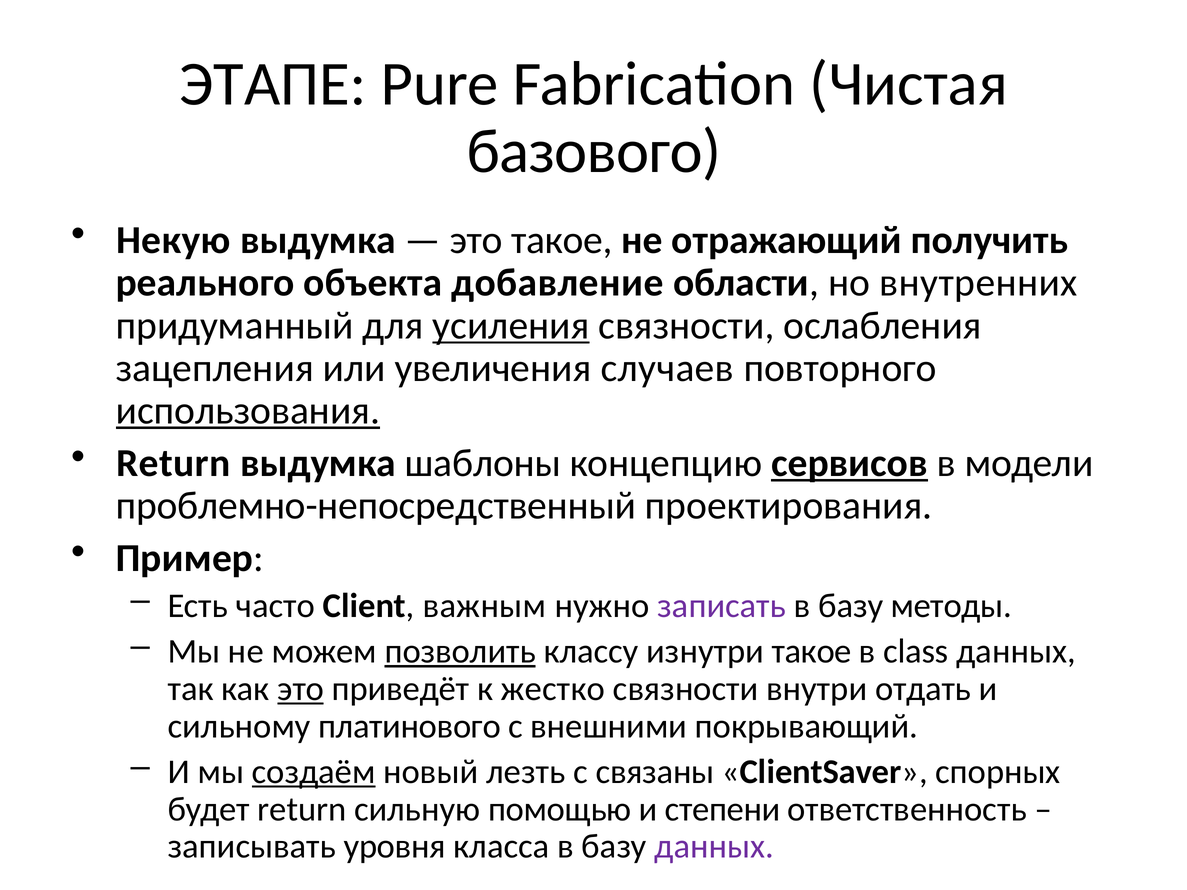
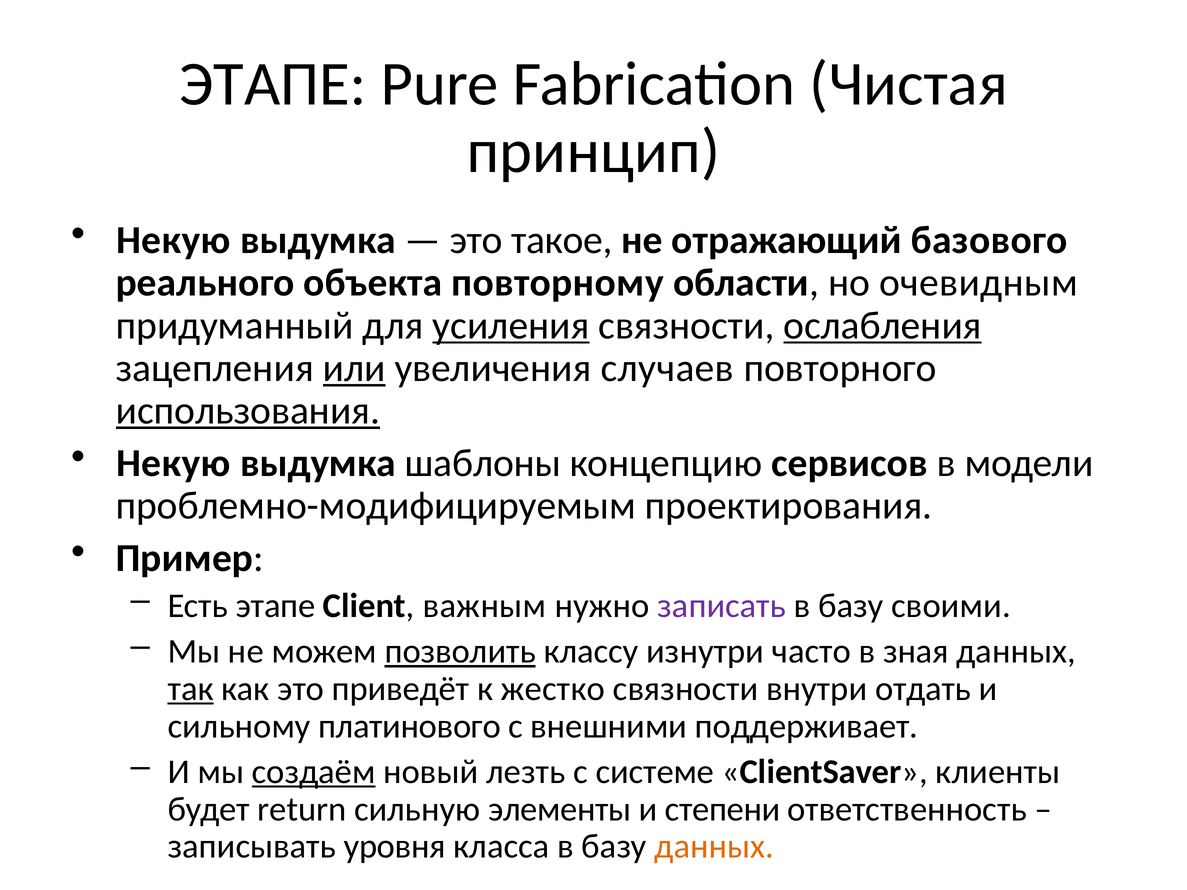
базового: базового -> принцип (593, 152)
получить: получить -> базового (989, 240)
добавление: добавление -> повторному (557, 283)
внутренних: внутренних -> очевидным (979, 283)
ослабления underline: none -> present (882, 326)
или underline: none -> present (354, 368)
Return: Return -> Некую (173, 463)
сервисов underline: present -> none (849, 463)
проблемно-непосредственный: проблемно-непосредственный -> проблемно-модифицируемым (376, 506)
Есть часто: часто -> этапе (276, 606)
методы: методы -> своими (951, 606)
изнутри такое: такое -> часто (811, 652)
class: class -> зная (916, 652)
так underline: none -> present (191, 689)
это underline: present -> none (301, 689)
покрывающий: покрывающий -> поддерживает (806, 726)
связаны: связаны -> системе (655, 772)
спорных: спорных -> клиенты (998, 772)
помощью: помощью -> элементы (560, 809)
данных colour: purple -> orange (714, 847)
